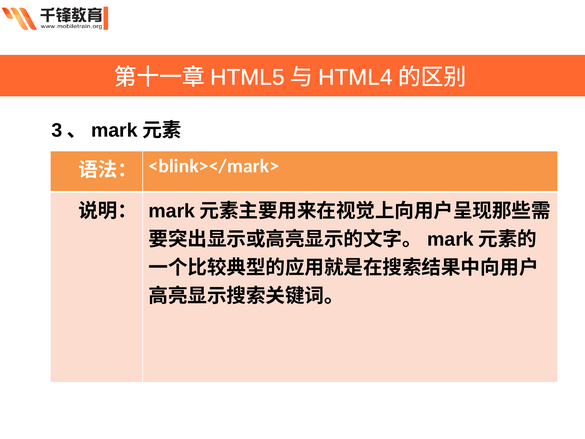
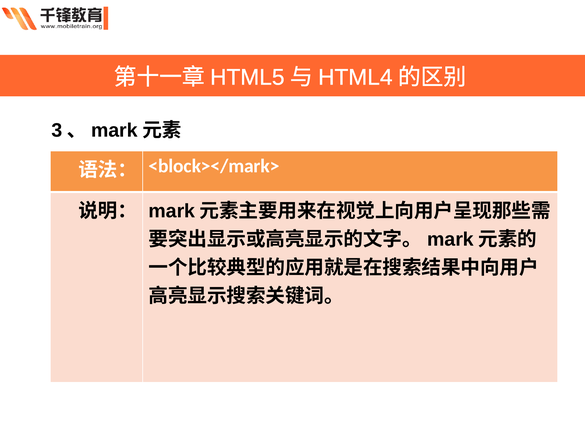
<blink></mark>: <blink></mark> -> <block></mark> (214, 166)
